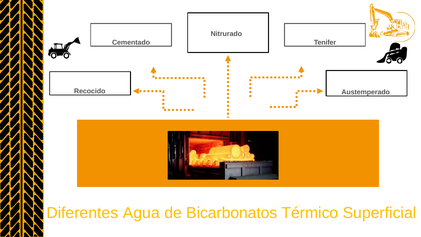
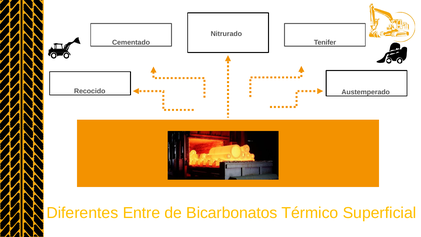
Agua: Agua -> Entre (141, 213)
